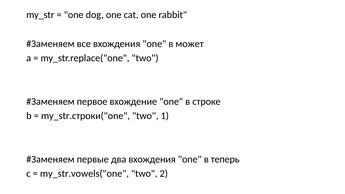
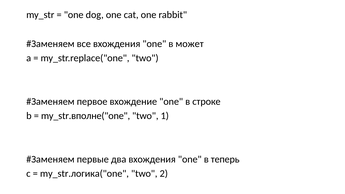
my_str.строки("one: my_str.строки("one -> my_str.вполне("one (86, 116)
my_str.vowels("one: my_str.vowels("one -> my_str.логика("one (84, 174)
